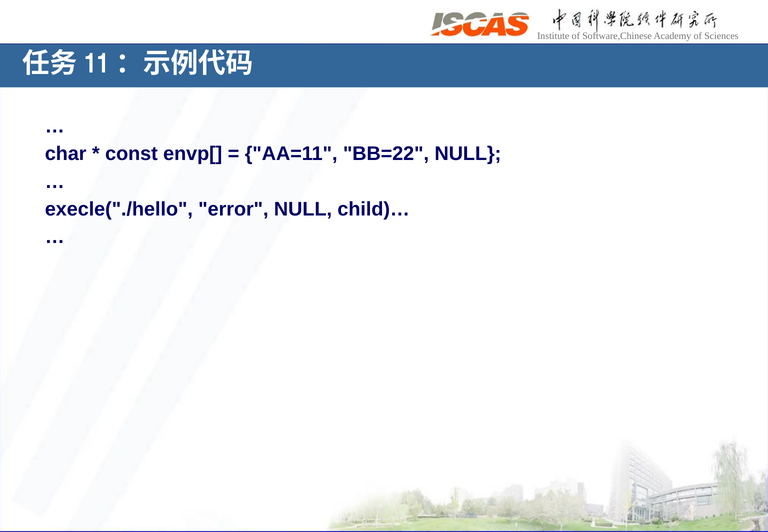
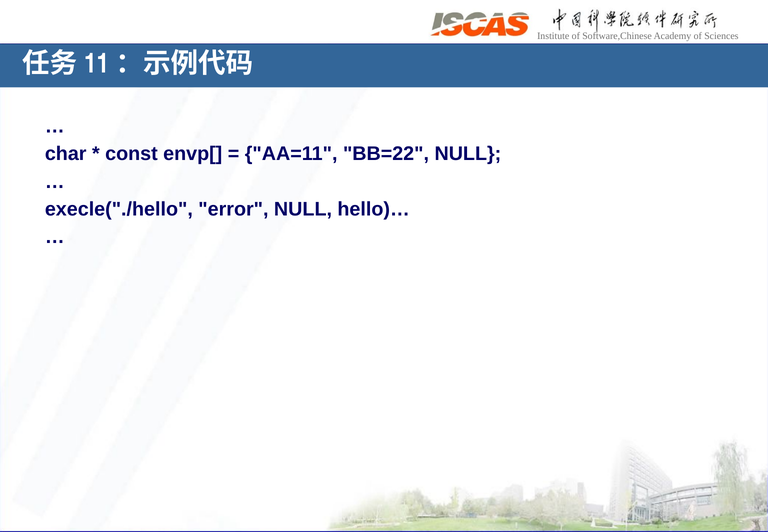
child)…: child)… -> hello)… (374, 209)
